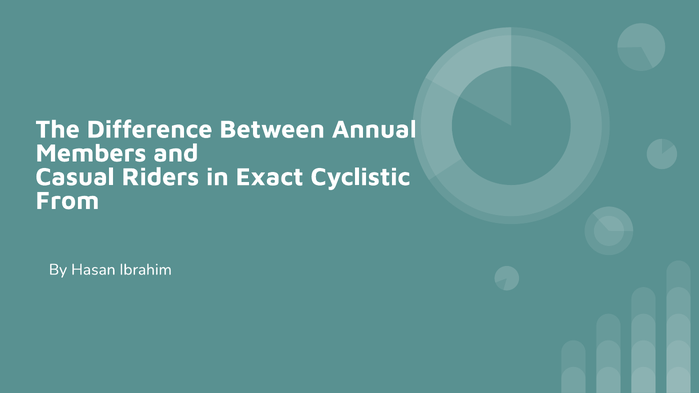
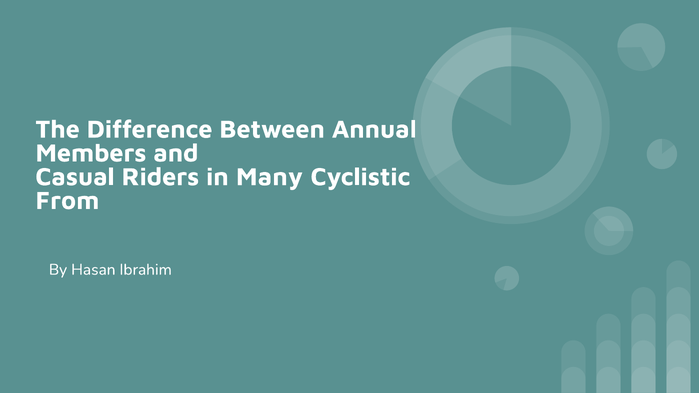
Exact: Exact -> Many (270, 177)
